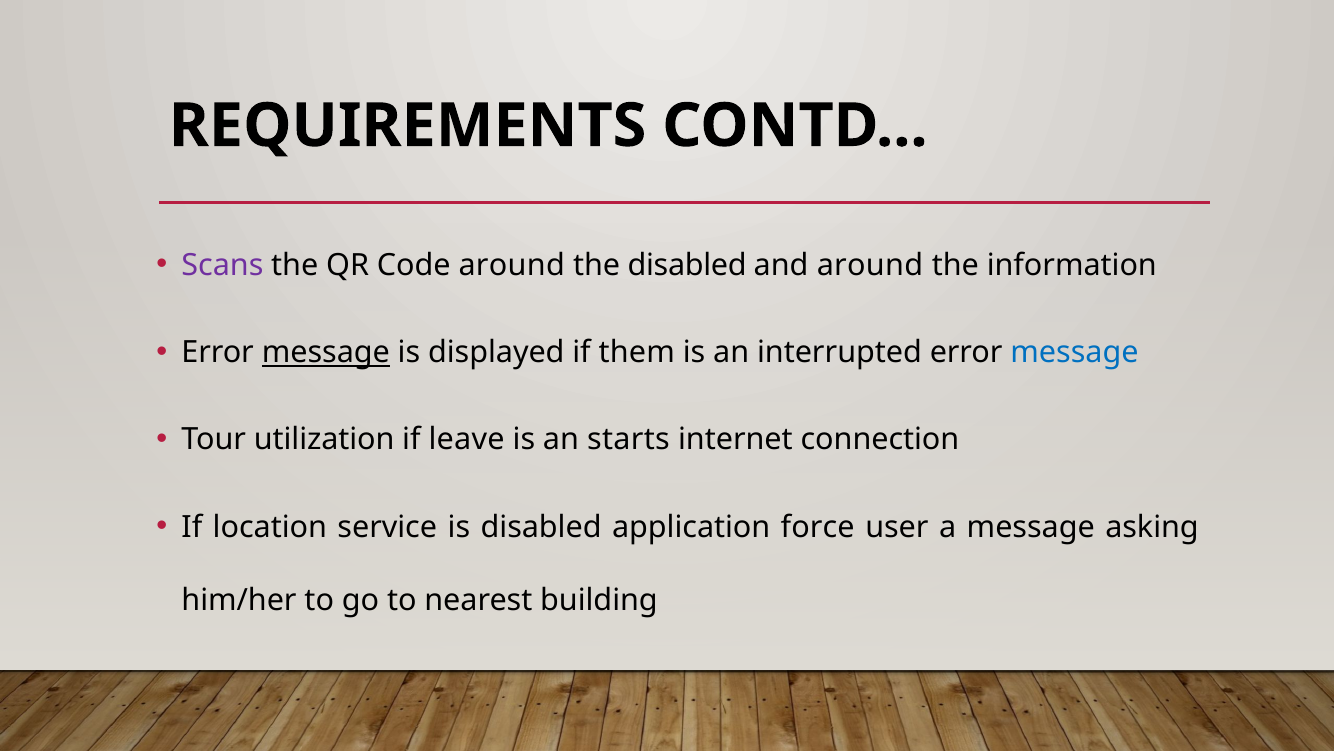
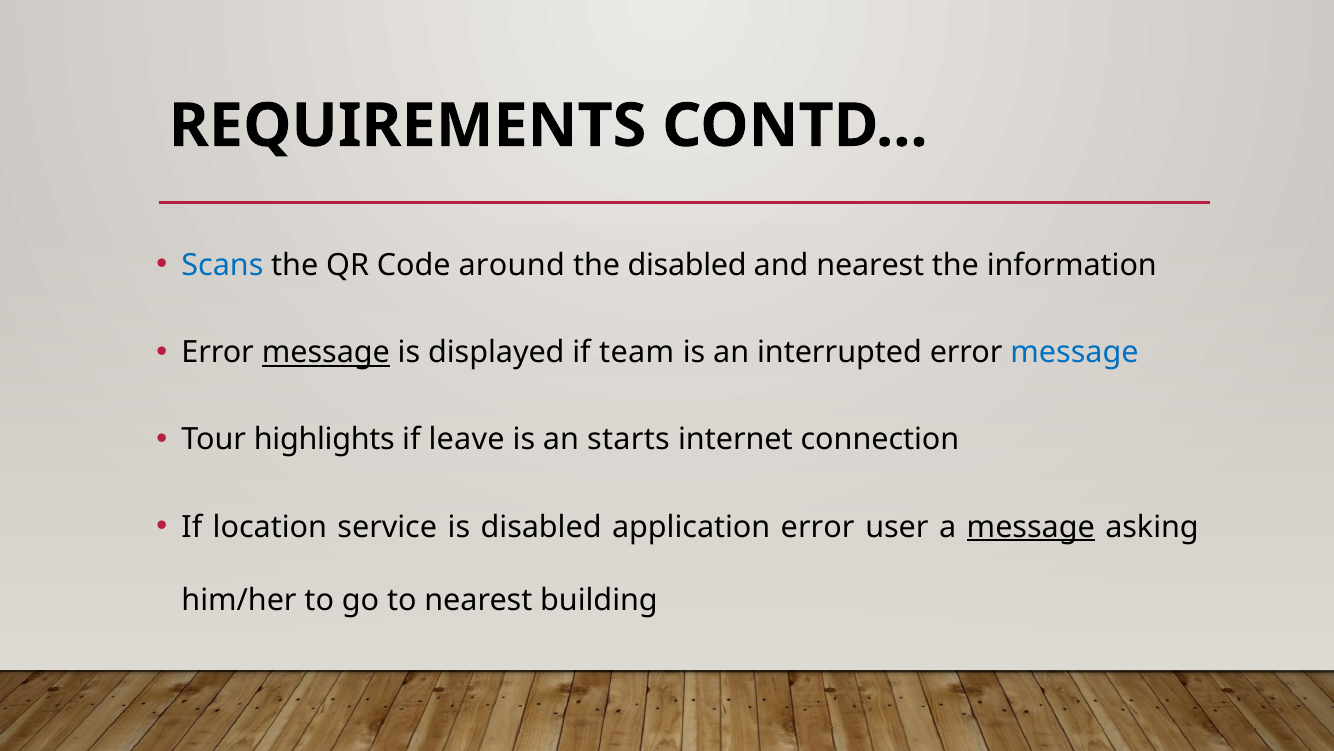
Scans colour: purple -> blue (222, 265)
and around: around -> nearest (870, 265)
them: them -> team (637, 352)
utilization: utilization -> highlights (324, 439)
application force: force -> error (818, 527)
message underline: none -> present (1031, 527)
